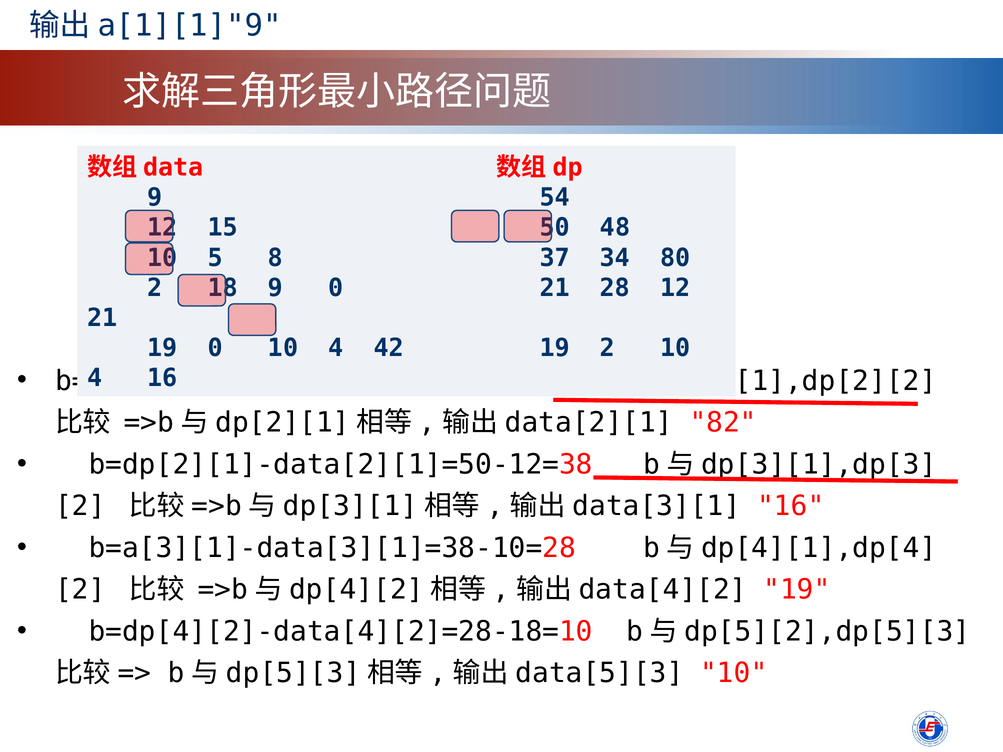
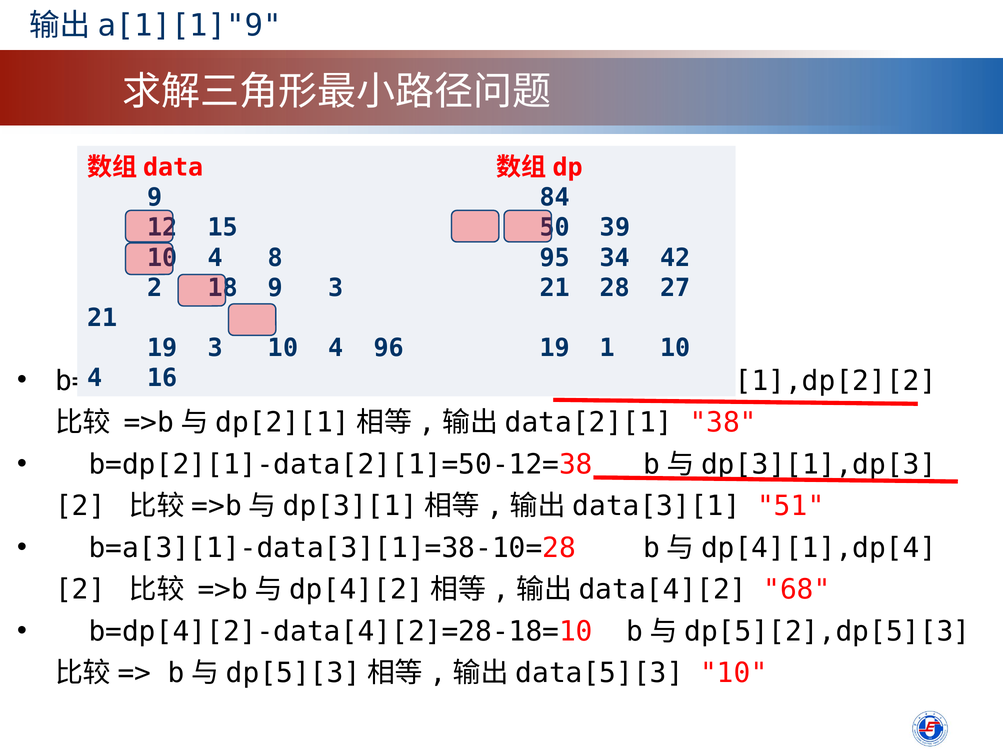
54: 54 -> 84 (555, 198)
48: 48 -> 39 (615, 228)
5: 5 -> 4 (215, 258)
37: 37 -> 95 (555, 258)
80: 80 -> 42 (675, 258)
9 0: 0 -> 3 (336, 288)
28 12: 12 -> 27 (675, 288)
19 0: 0 -> 3 (215, 348)
42: 42 -> 96 (389, 348)
19 2: 2 -> 1 (607, 348)
82: 82 -> 38 (723, 423)
16: 16 -> 51 (791, 506)
19: 19 -> 68 (797, 590)
